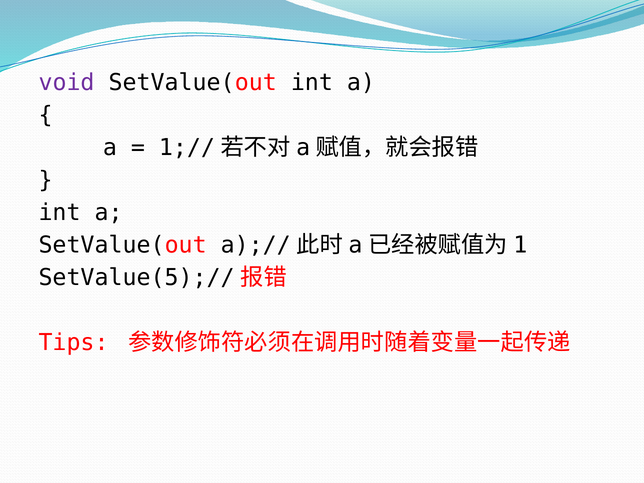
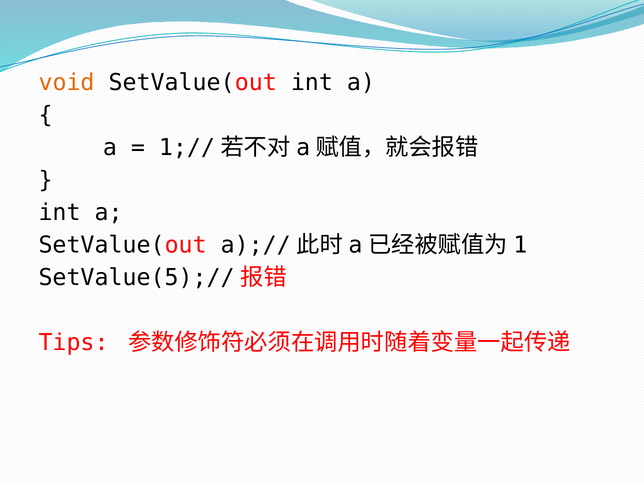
void colour: purple -> orange (67, 82)
